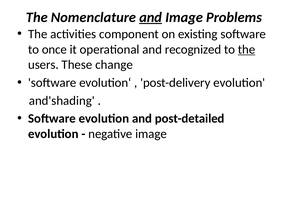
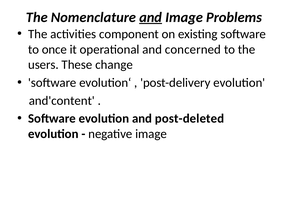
recognized: recognized -> concerned (193, 49)
the underline: present -> none (247, 49)
and'shading: and'shading -> and'content (62, 101)
post-detailed: post-detailed -> post-deleted (190, 119)
